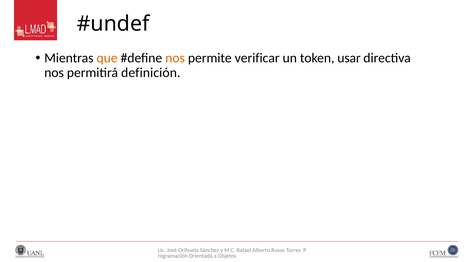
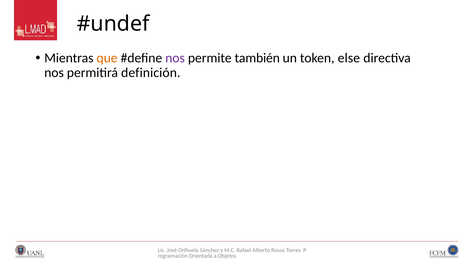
nos colour: orange -> purple (175, 58)
verificar: verificar -> también (257, 58)
usar: usar -> else (349, 58)
